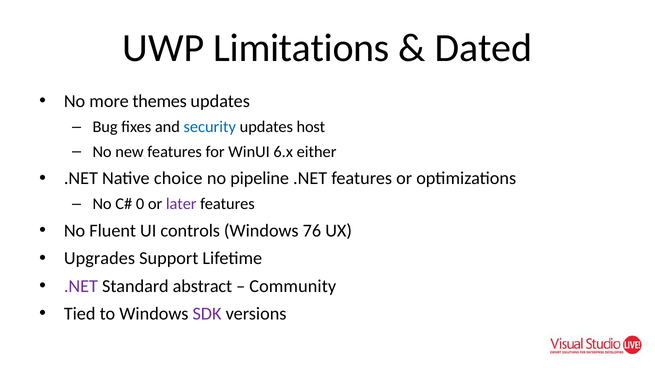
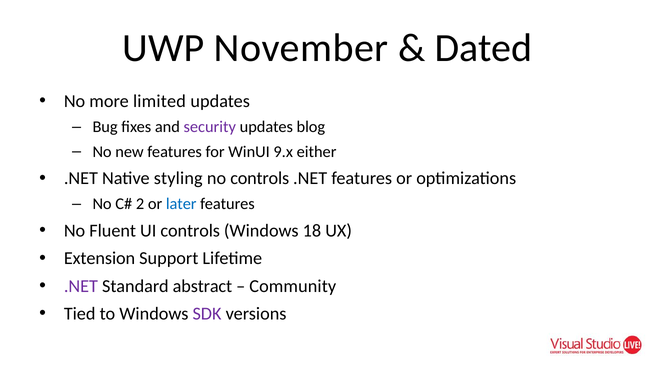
Limitations: Limitations -> November (301, 48)
themes: themes -> limited (159, 101)
security colour: blue -> purple (210, 127)
host: host -> blog (311, 127)
6.x: 6.x -> 9.x (283, 152)
choice: choice -> styling (178, 179)
no pipeline: pipeline -> controls (260, 179)
0: 0 -> 2 (140, 204)
later colour: purple -> blue (181, 204)
76: 76 -> 18 (312, 231)
Upgrades: Upgrades -> Extension (100, 259)
